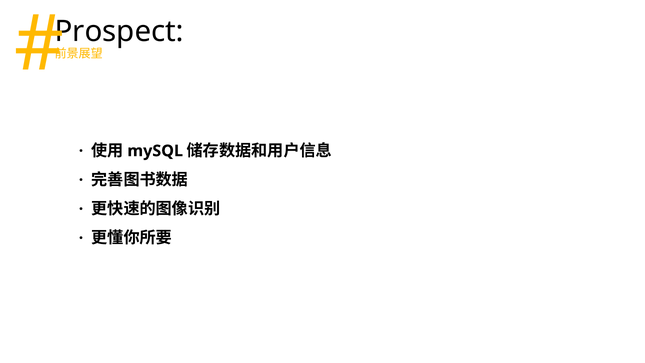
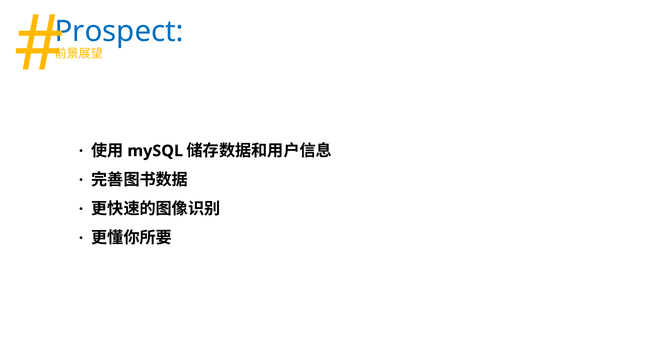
Prospect colour: black -> blue (119, 32)
